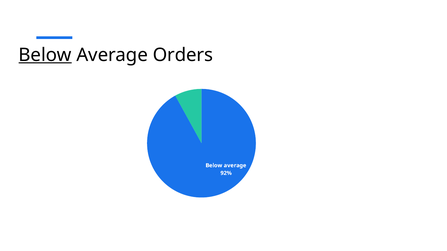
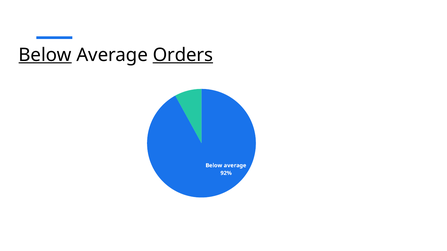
Orders underline: none -> present (183, 55)
